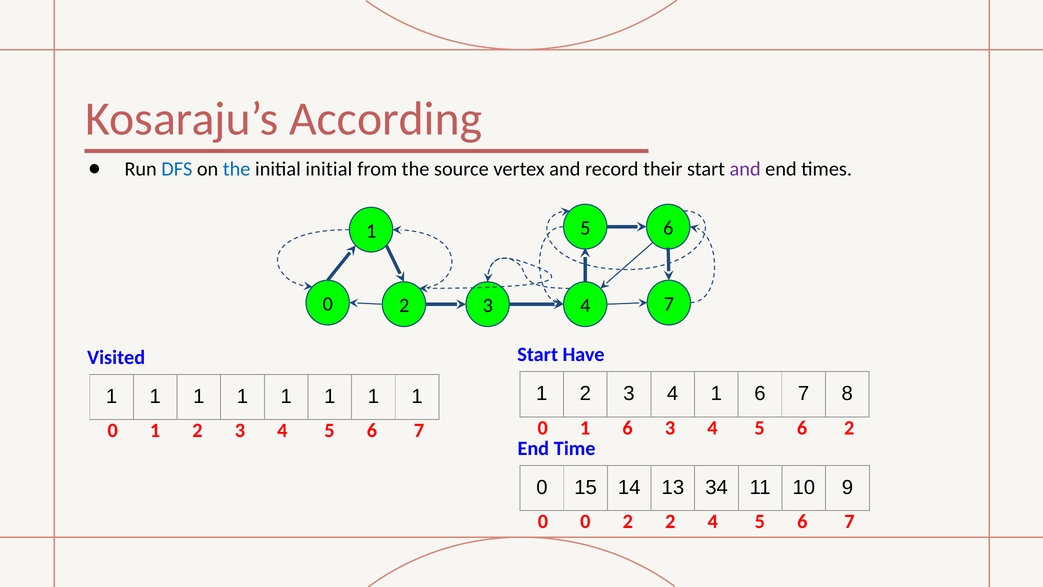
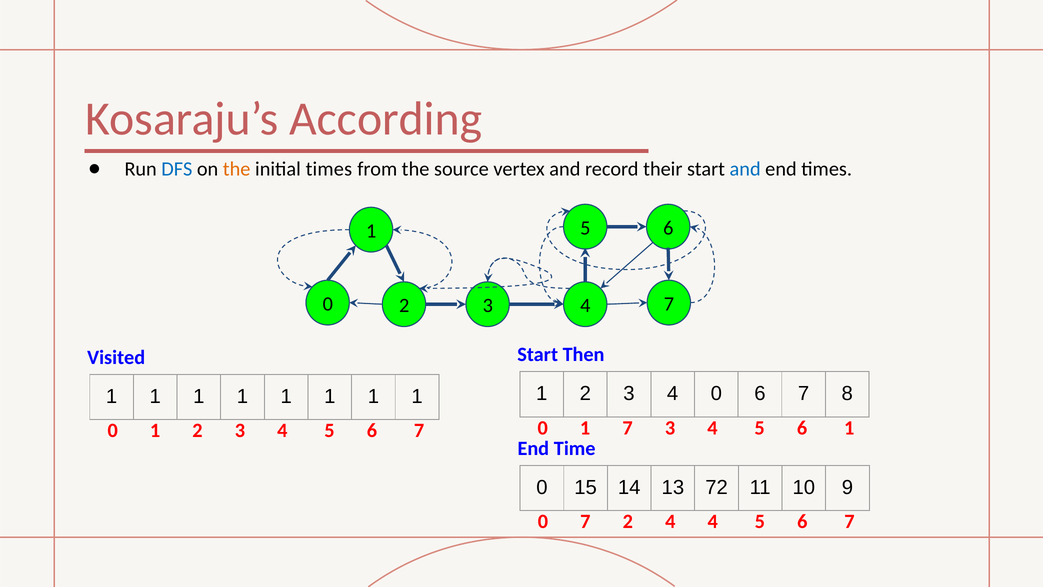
the colour: blue -> orange (237, 169)
initial initial: initial -> times (329, 169)
and colour: purple -> blue (745, 169)
Have: Have -> Then (584, 355)
4 1: 1 -> 0 (716, 394)
0 1 6: 6 -> 7 (628, 428)
6 2: 2 -> 1 (849, 428)
34: 34 -> 72 (717, 487)
0 0: 0 -> 7 (585, 521)
2 2: 2 -> 4 (670, 521)
